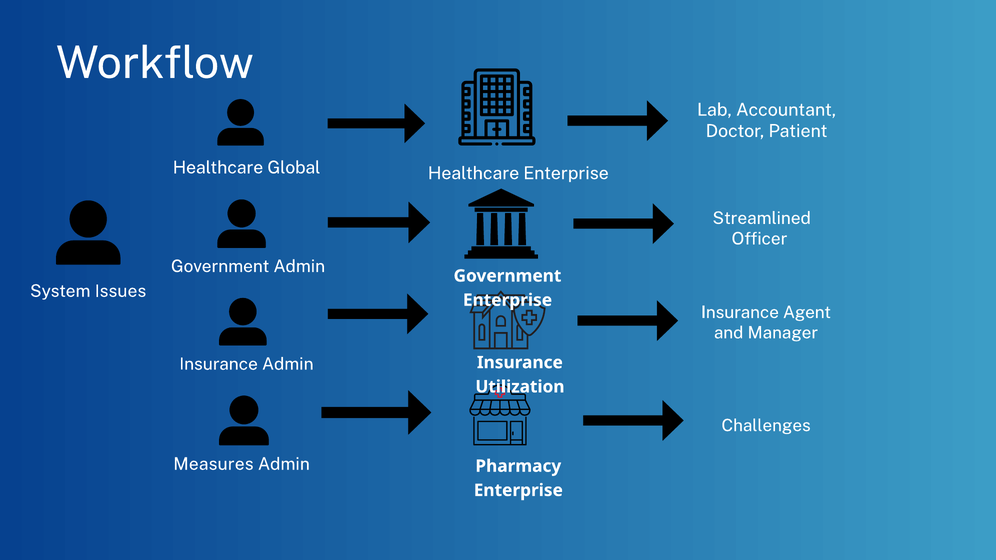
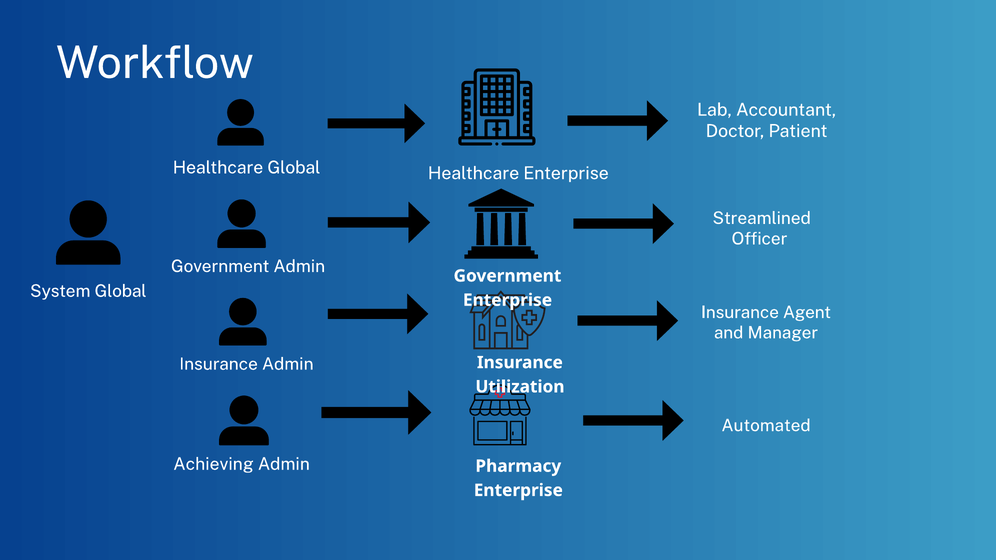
System Issues: Issues -> Global (121, 291)
Challenges: Challenges -> Automated (766, 426)
Measures: Measures -> Achieving (213, 464)
